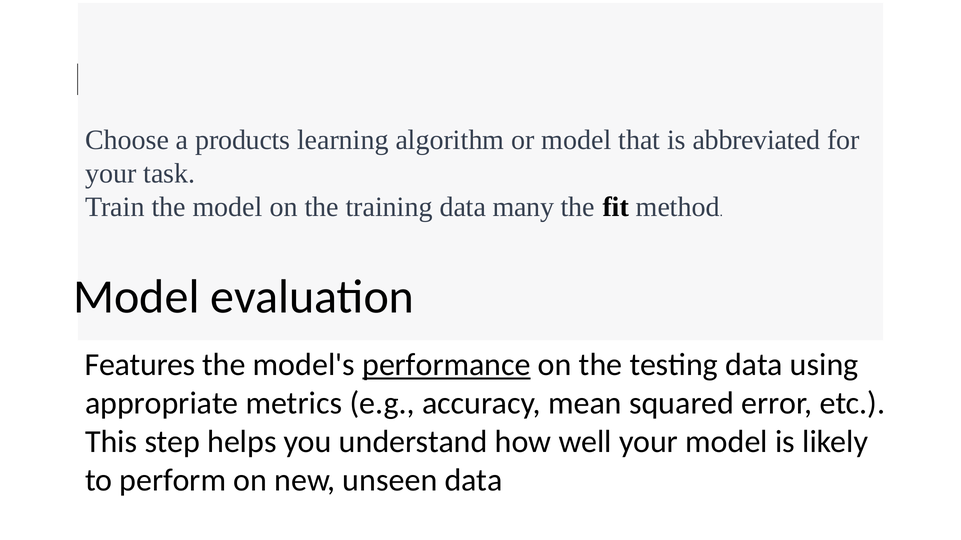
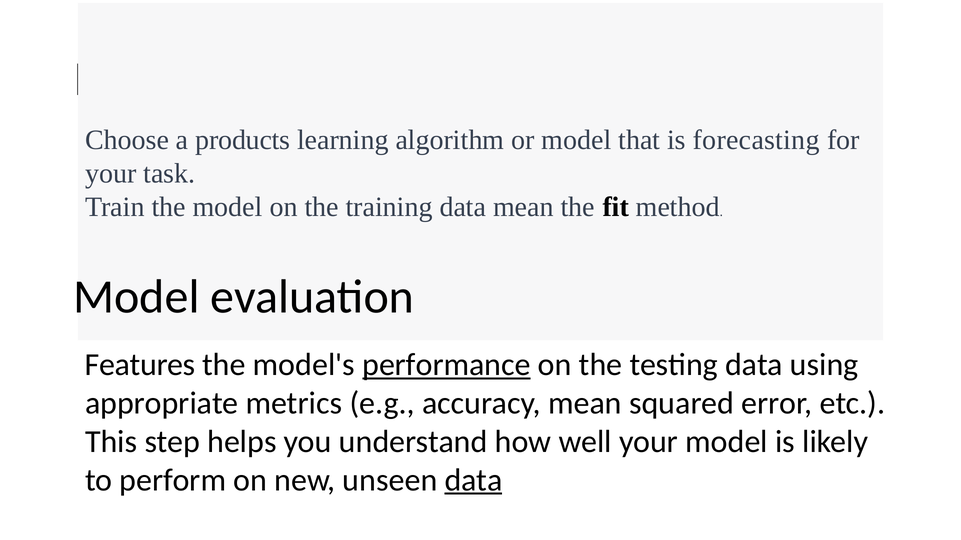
abbreviated: abbreviated -> forecasting (756, 140)
data many: many -> mean (523, 207)
data underline: none -> present (474, 480)
